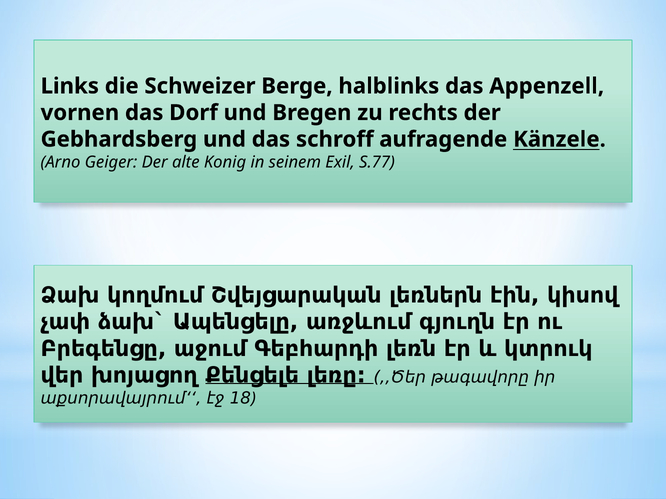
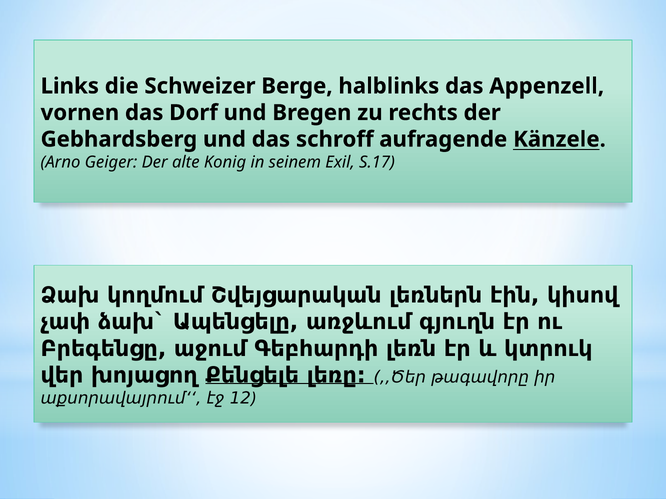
S.77: S.77 -> S.17 (377, 162)
18: 18 -> 12 (240, 399)
